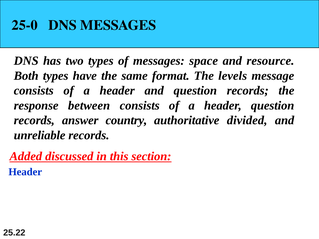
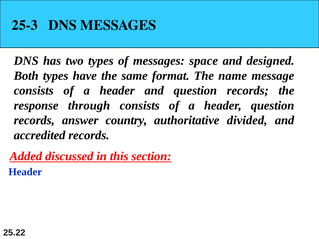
25-0: 25-0 -> 25-3 (25, 25)
resource: resource -> designed (270, 61)
levels: levels -> name (233, 76)
between: between -> through (89, 106)
unreliable: unreliable -> accredited (40, 135)
